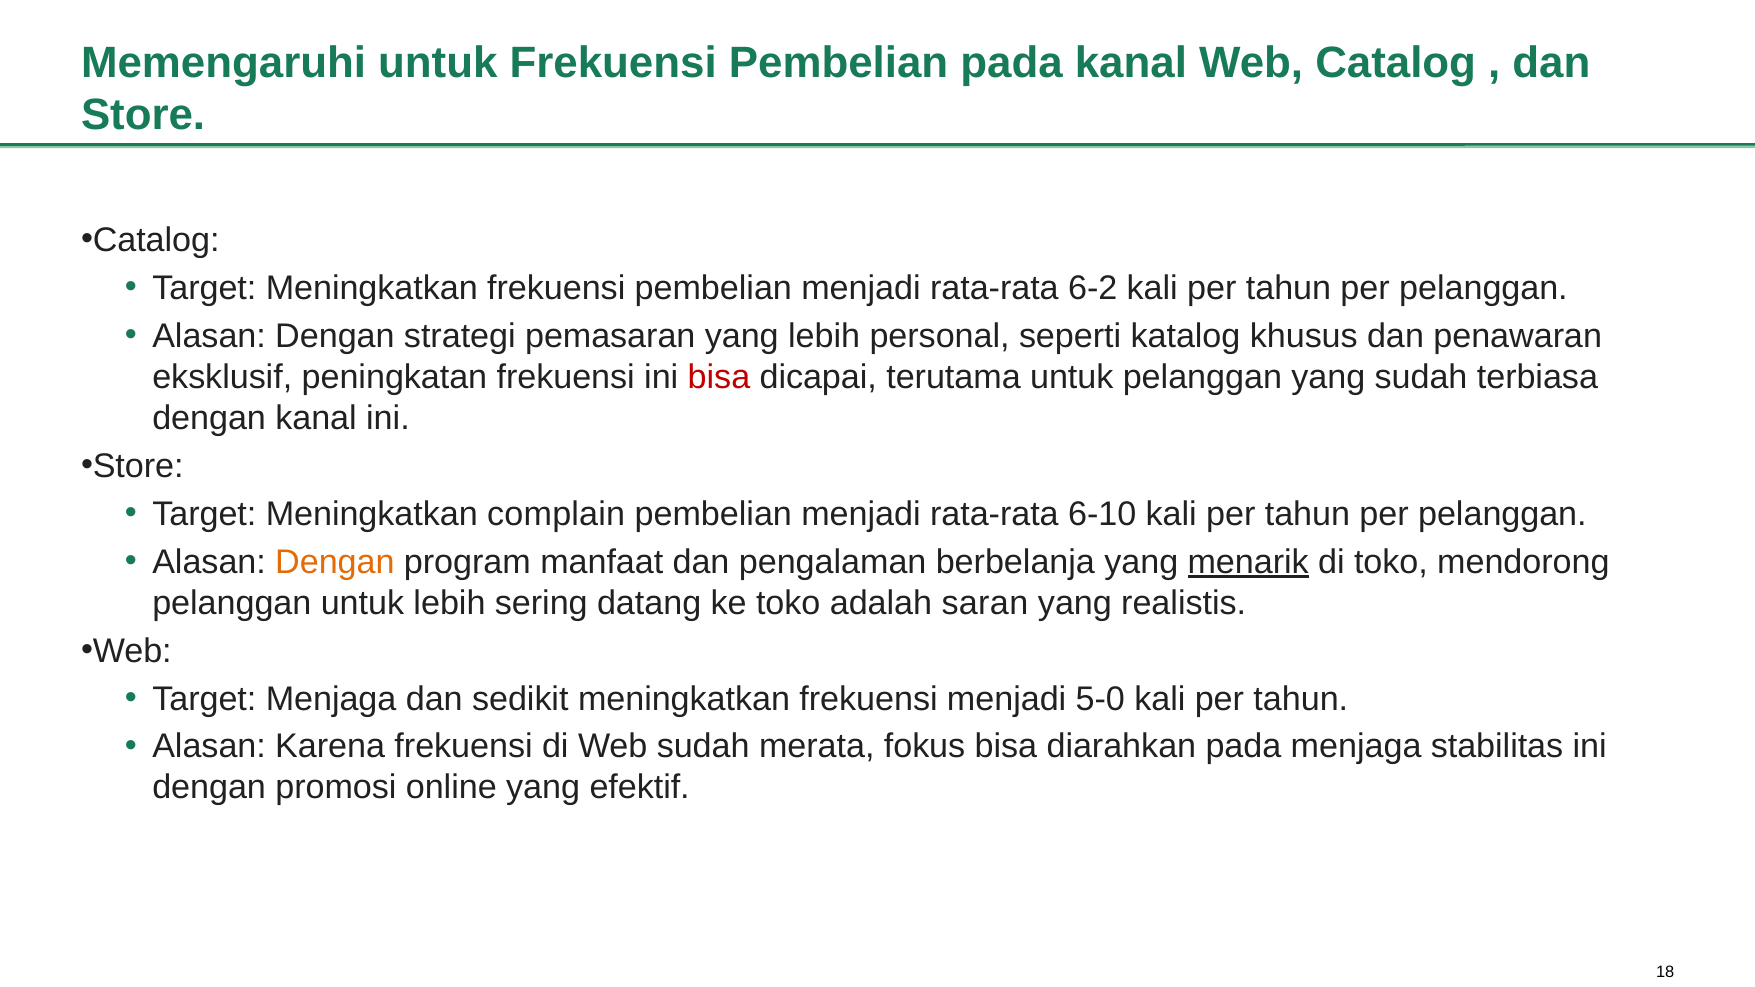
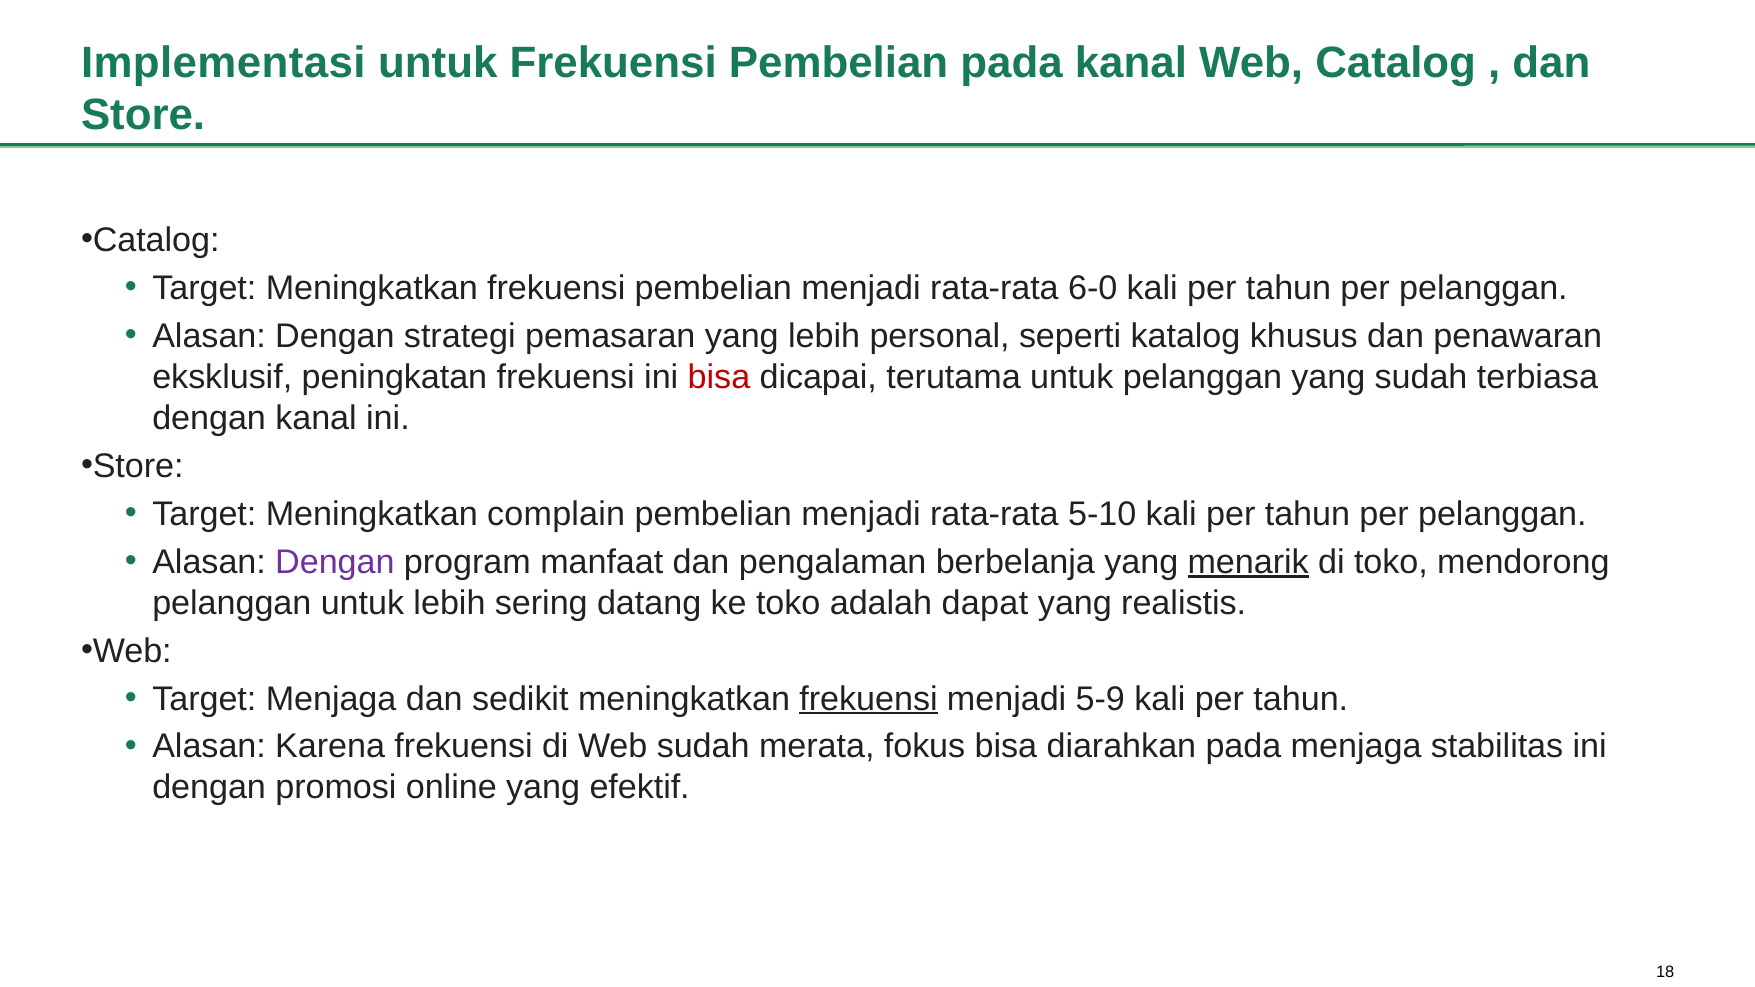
Memengaruhi: Memengaruhi -> Implementasi (223, 63)
6-2: 6-2 -> 6-0 (1093, 288)
6-10: 6-10 -> 5-10 (1102, 514)
Dengan colour: orange -> purple (335, 562)
saran: saran -> dapat (985, 603)
frekuensi underline: none -> present (869, 699)
5-0: 5-0 -> 5-9 (1100, 699)
